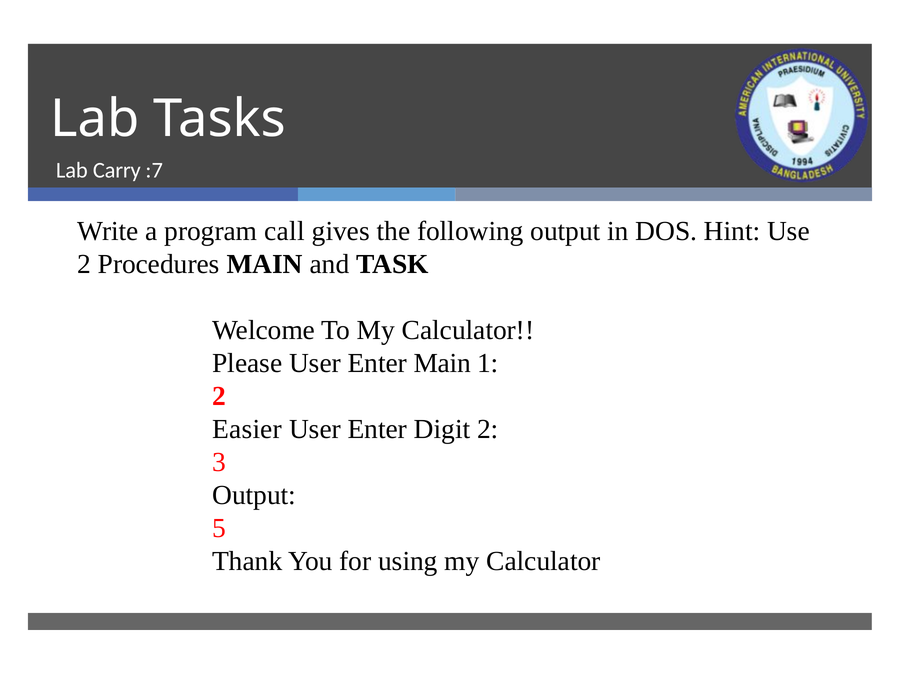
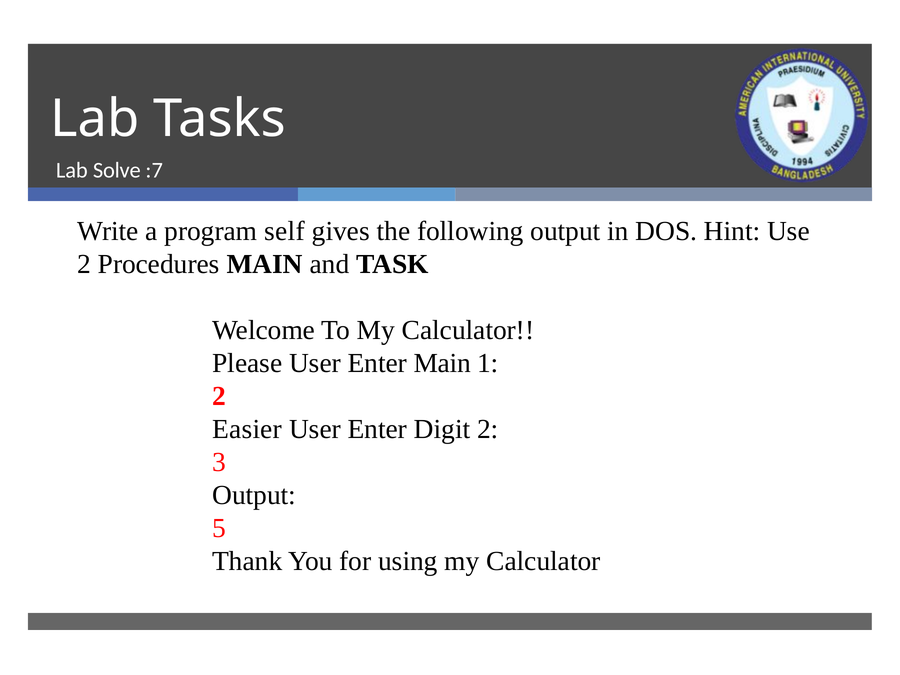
Carry: Carry -> Solve (117, 170)
call: call -> self (284, 231)
